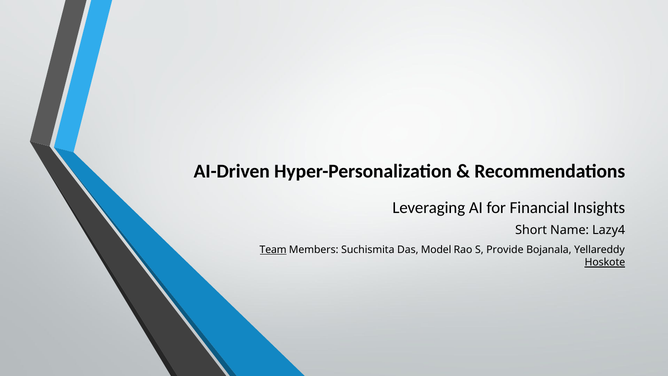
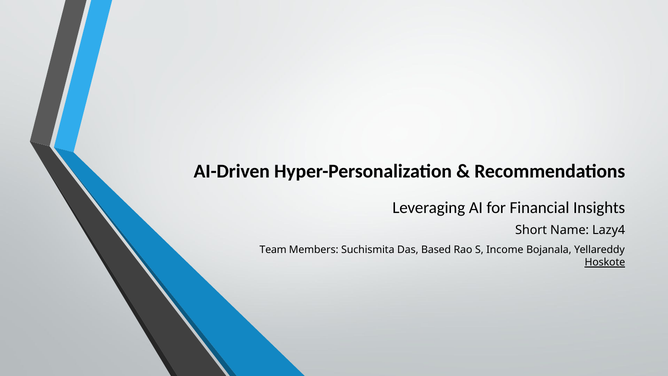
Team underline: present -> none (273, 250)
Model: Model -> Based (436, 250)
Provide: Provide -> Income (505, 250)
